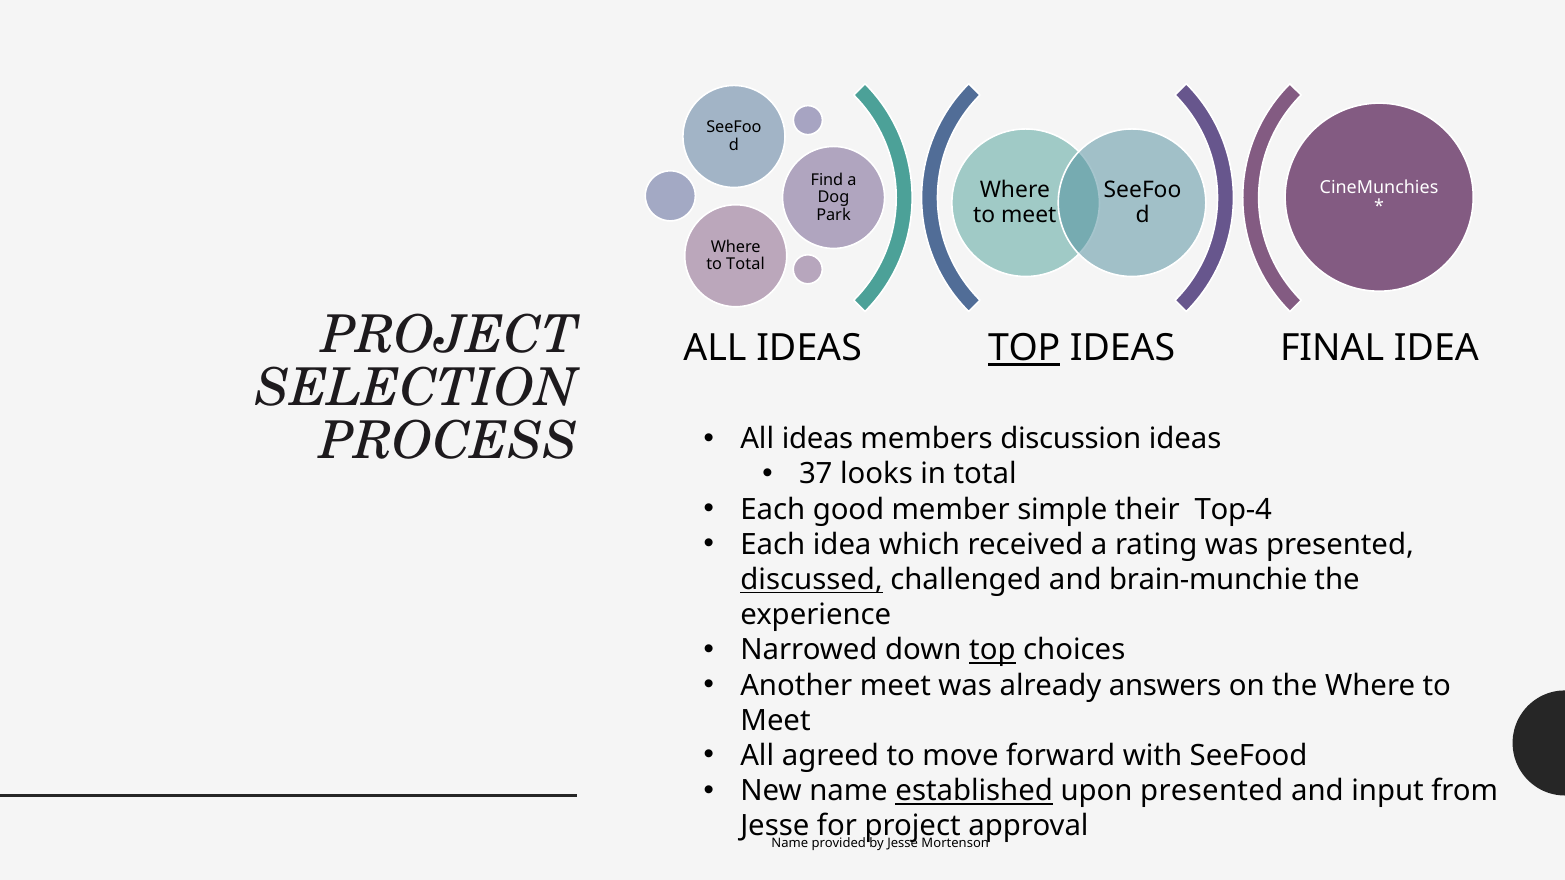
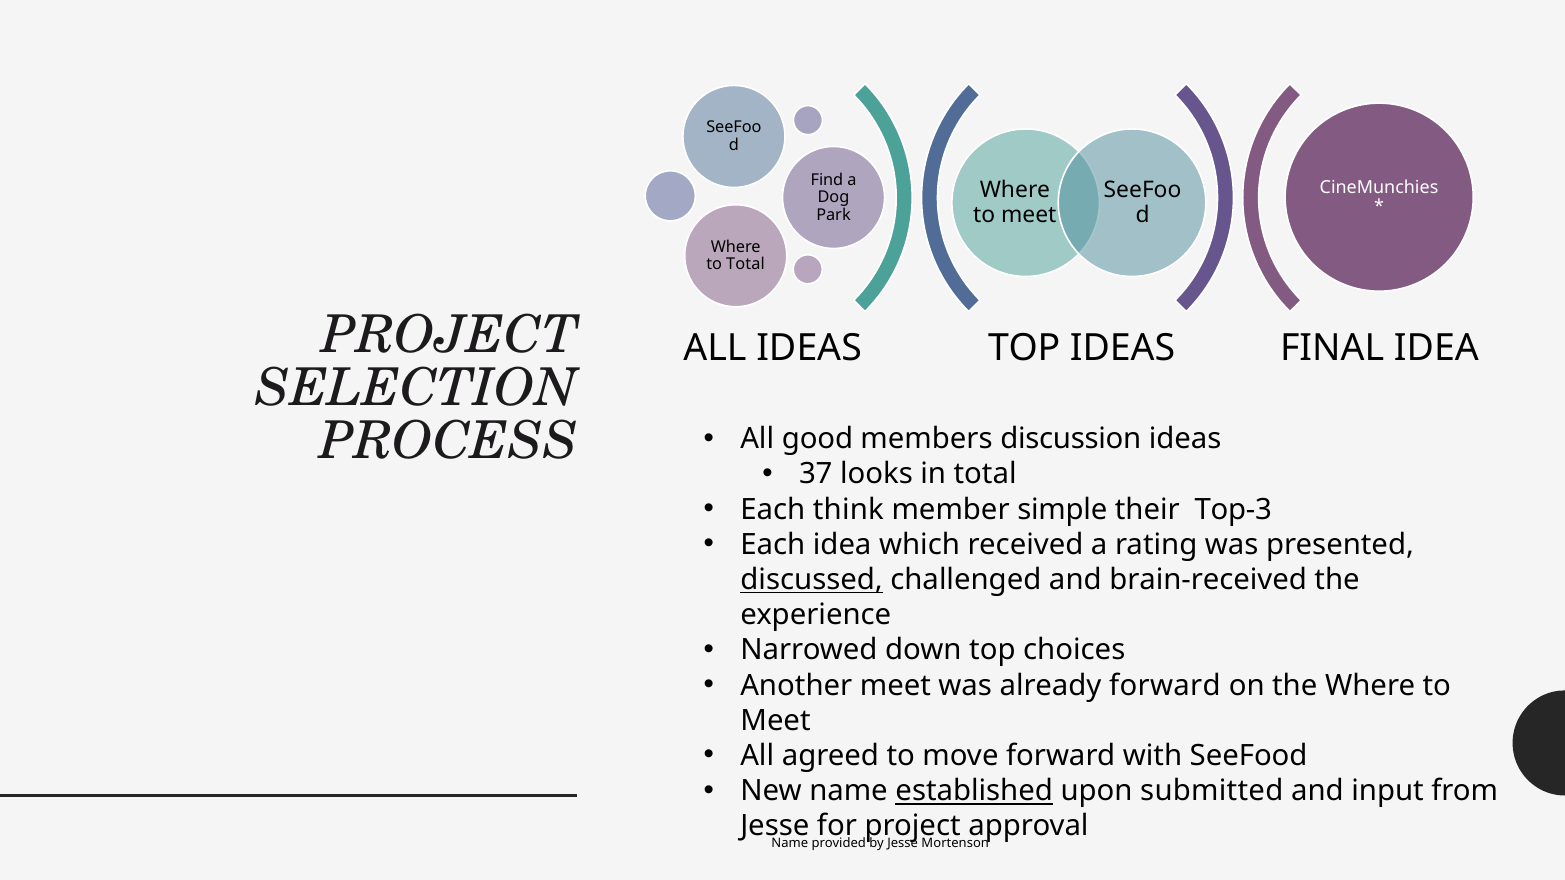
TOP underline: present -> none (1024, 348)
ideas: ideas -> good (817, 439)
good: good -> think (848, 510)
Top-4: Top-4 -> Top-3 (1233, 510)
brain-munchie: brain-munchie -> brain-received (1208, 580)
top underline: present -> none (992, 650)
already answers: answers -> forward (1165, 686)
upon presented: presented -> submitted (1212, 791)
